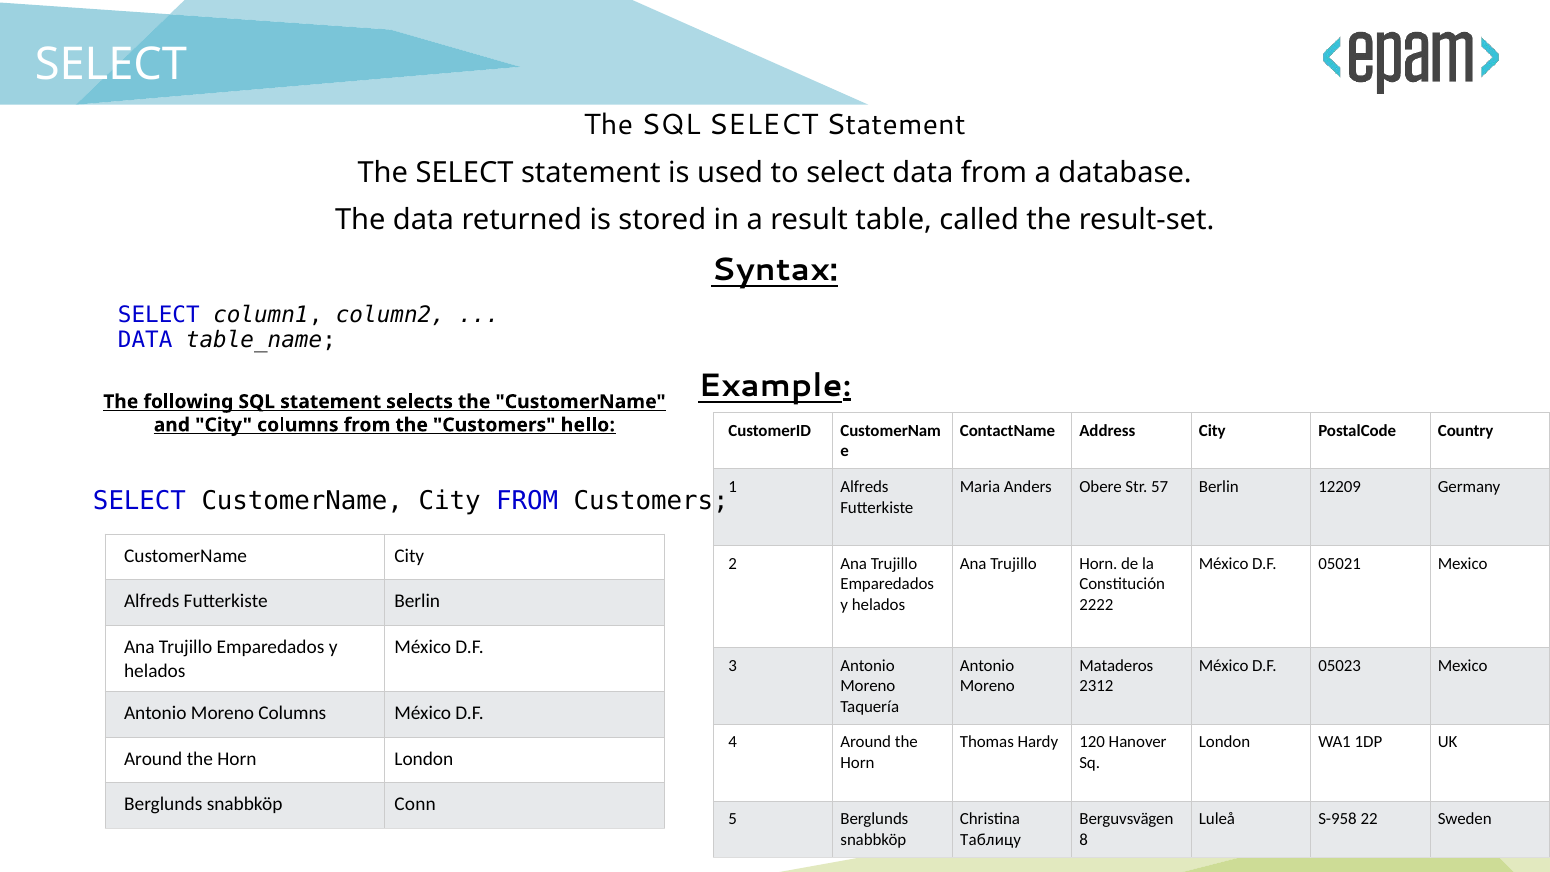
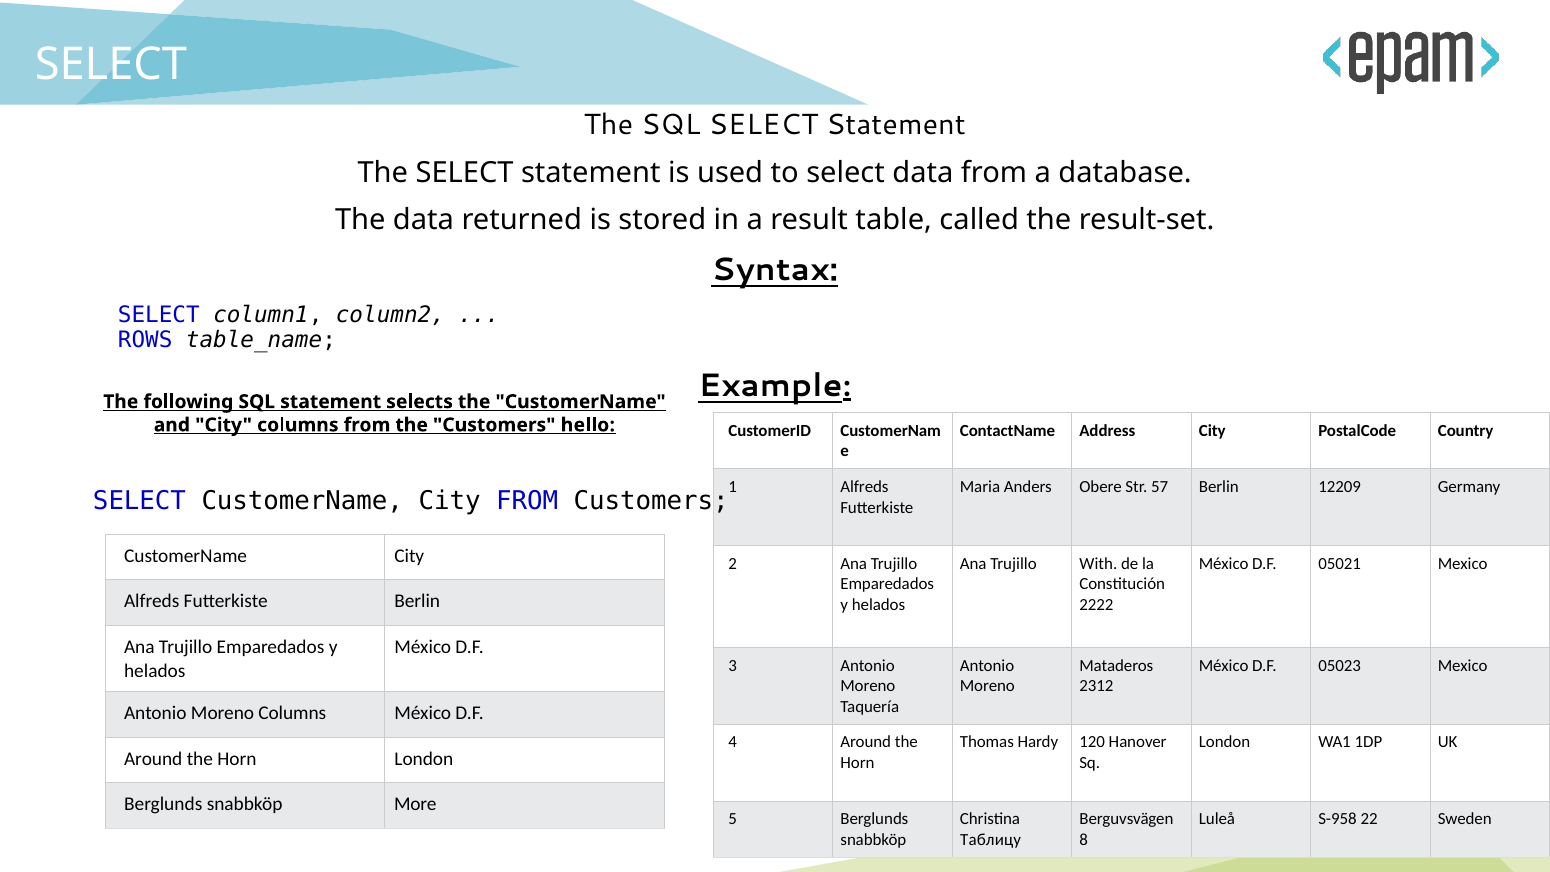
DATA: DATA -> ROWS (145, 340)
Trujillo Horn: Horn -> With (1098, 564)
Conn: Conn -> More (415, 804)
